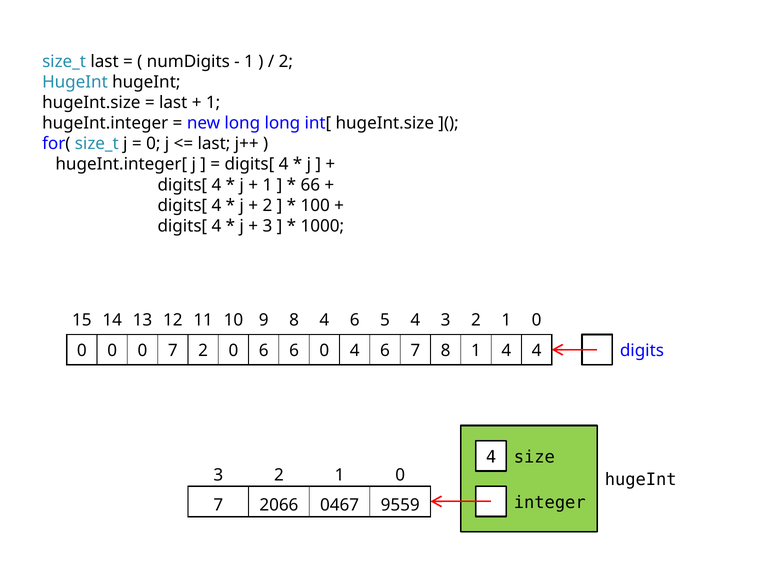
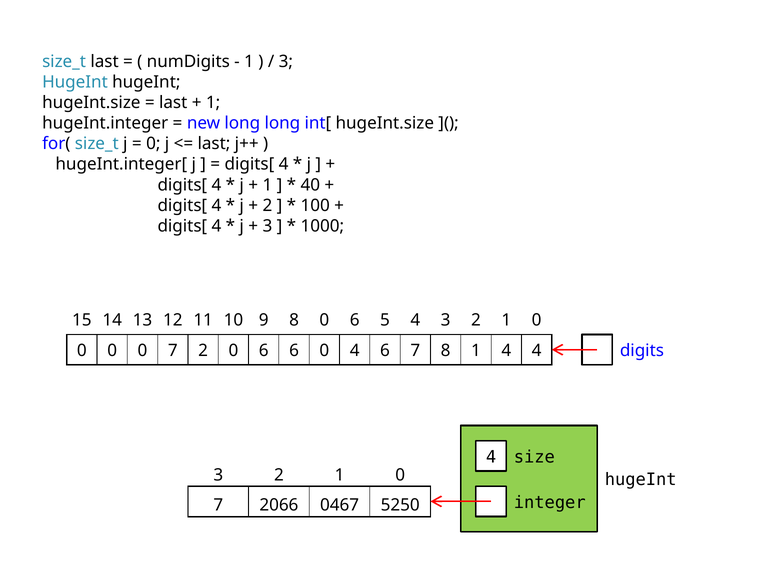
2: 2 -> 3 (286, 62)
66: 66 -> 40 (310, 185)
8 4: 4 -> 0 (324, 320)
9559: 9559 -> 5250 (400, 505)
